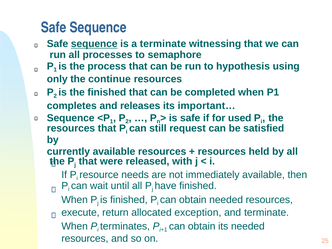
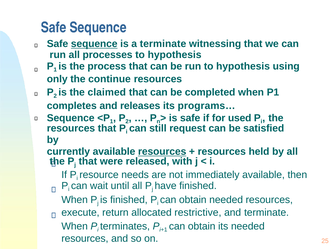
processes to semaphore: semaphore -> hypothesis (175, 55)
the finished: finished -> claimed (107, 92)
important…: important… -> programs… (207, 106)
resources underline: none -> present (162, 152)
exception: exception -> restrictive (198, 212)
